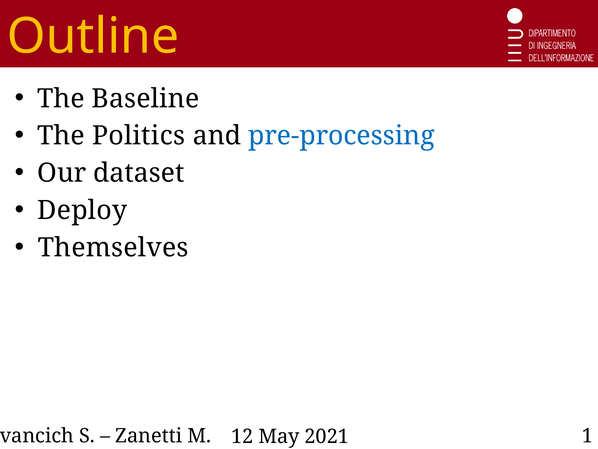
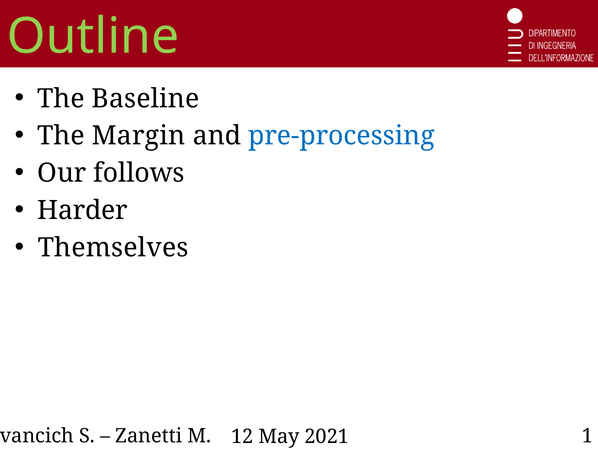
Outline colour: yellow -> light green (93, 36)
Politics: Politics -> Margin (139, 136)
dataset: dataset -> follows (139, 173)
Deploy: Deploy -> Harder (82, 210)
